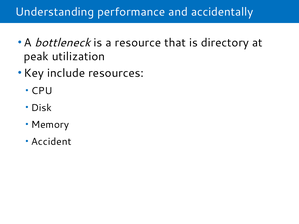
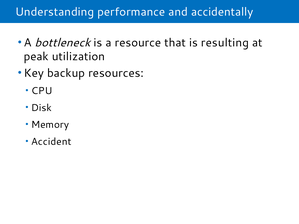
directory: directory -> resulting (225, 43)
include: include -> backup (66, 73)
